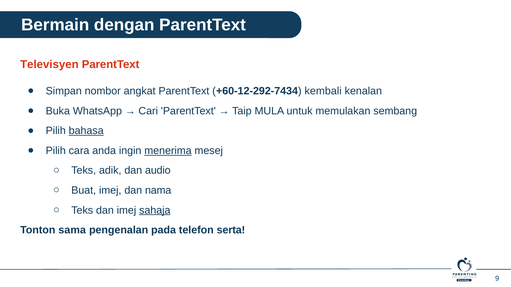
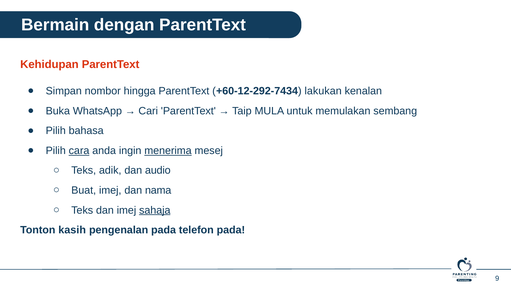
Televisyen: Televisyen -> Kehidupan (49, 64)
angkat: angkat -> hingga (140, 91)
kembali: kembali -> lakukan (323, 91)
bahasa underline: present -> none (86, 131)
cara underline: none -> present (79, 151)
sama: sama -> kasih (72, 230)
telefon serta: serta -> pada (231, 230)
